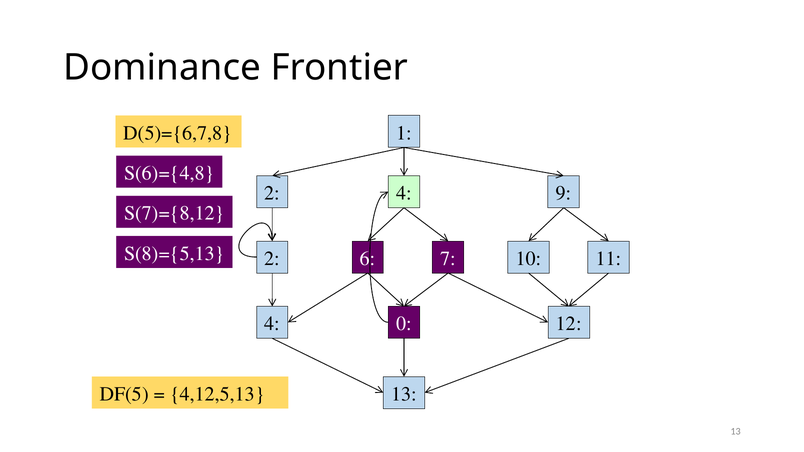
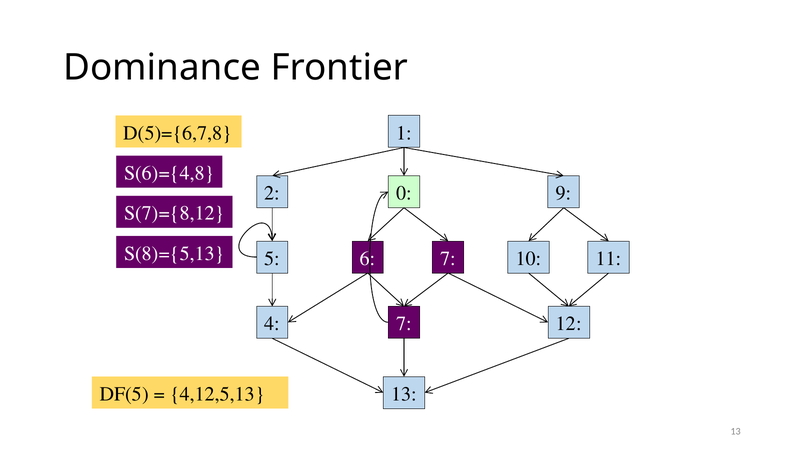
4: 4 -> 0 (404, 193)
2: 2 -> 5 (272, 259)
0: 0 -> 7 (404, 324)
